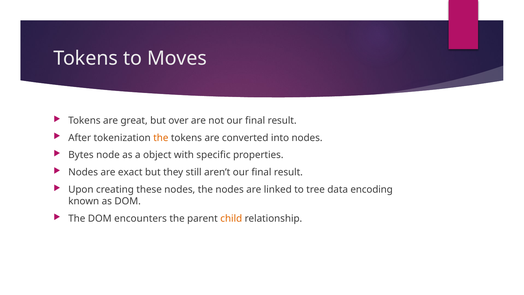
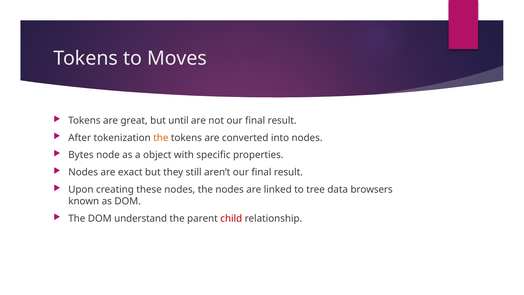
over: over -> until (178, 120)
encoding: encoding -> browsers (372, 189)
encounters: encounters -> understand (141, 218)
child colour: orange -> red (231, 218)
